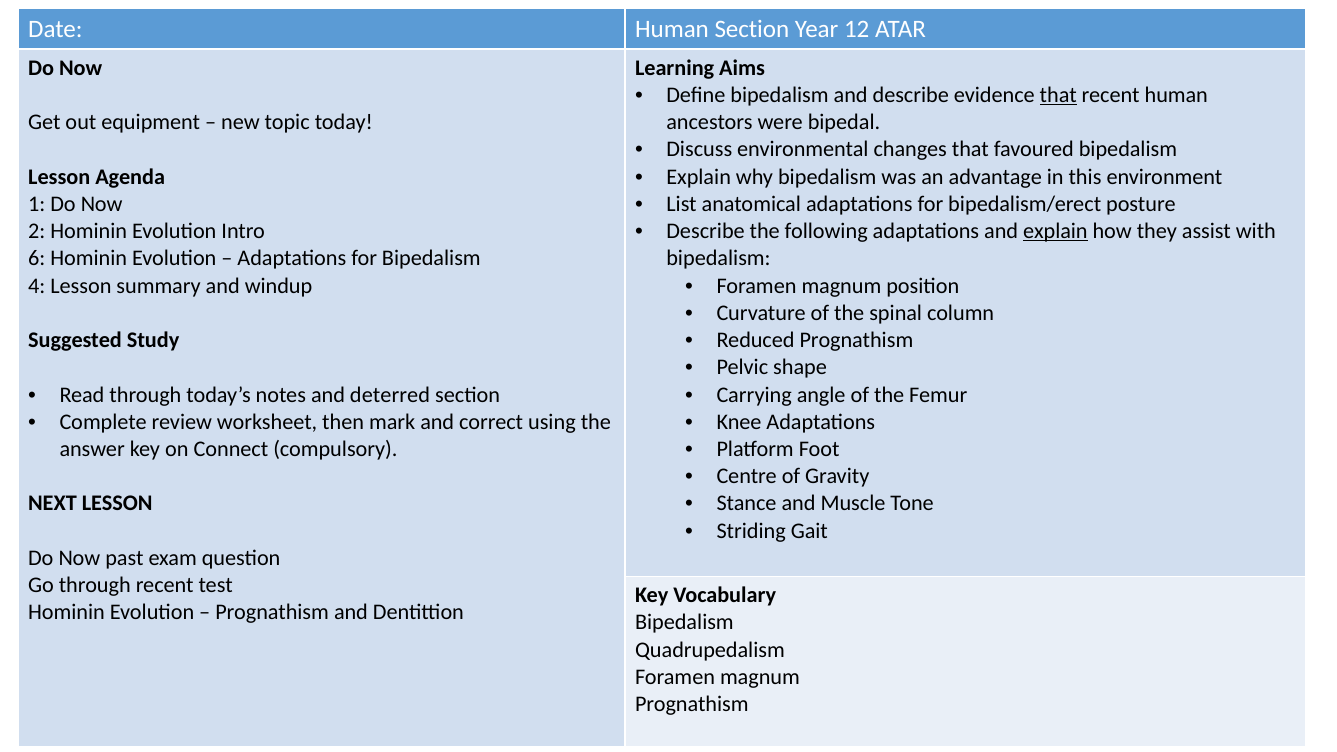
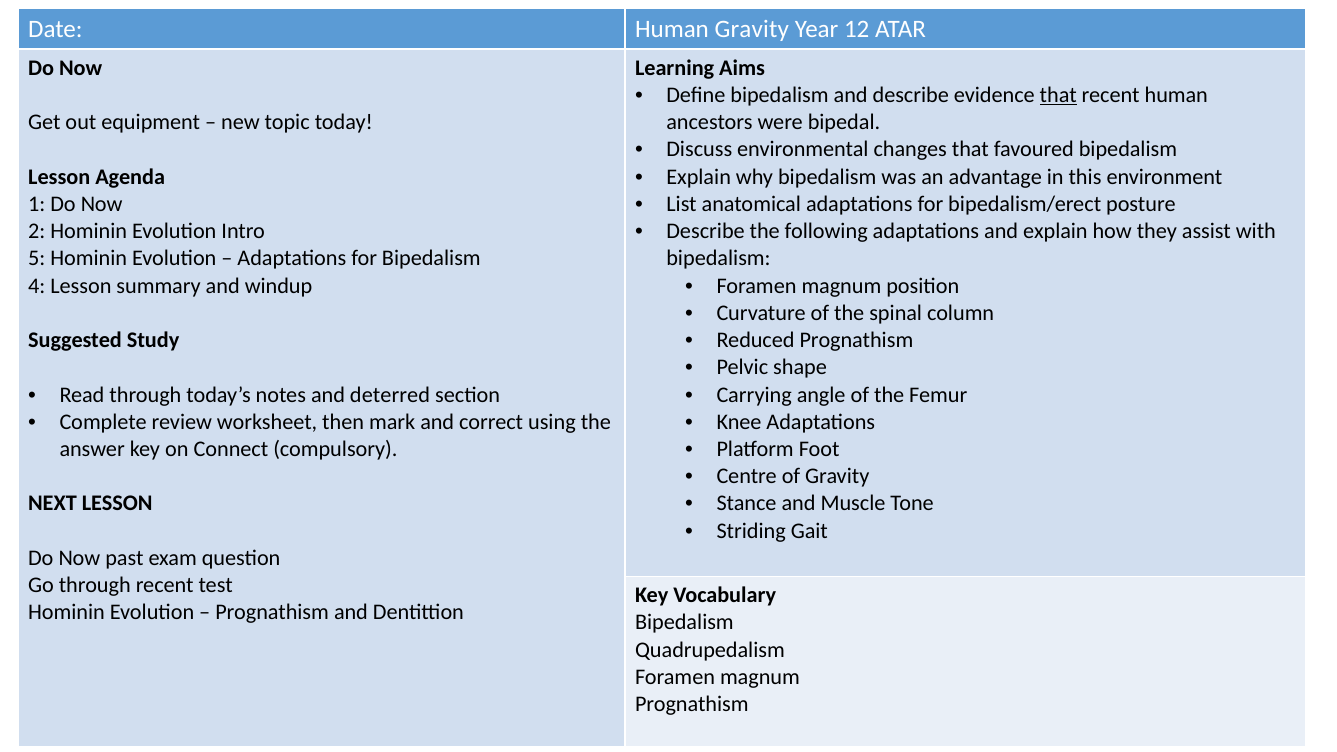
Human Section: Section -> Gravity (752, 29)
explain underline: present -> none (1055, 231)
6: 6 -> 5 (37, 258)
